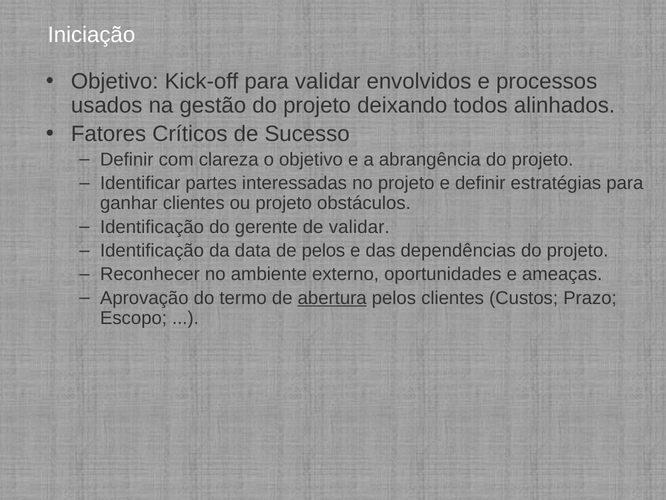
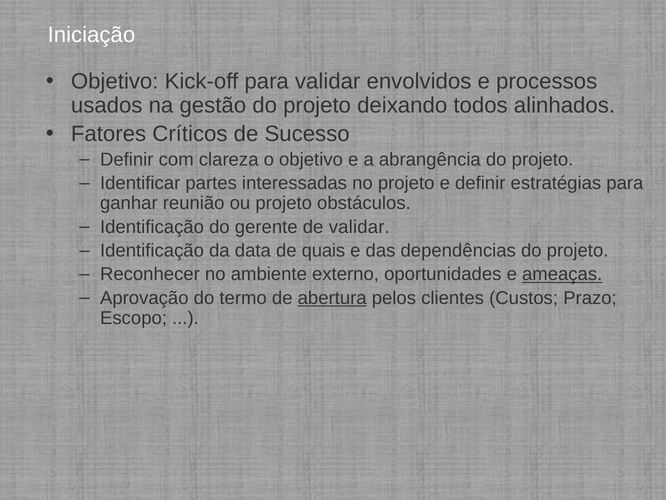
ganhar clientes: clientes -> reunião (194, 203)
de pelos: pelos -> quais (323, 250)
ameaças underline: none -> present (562, 274)
